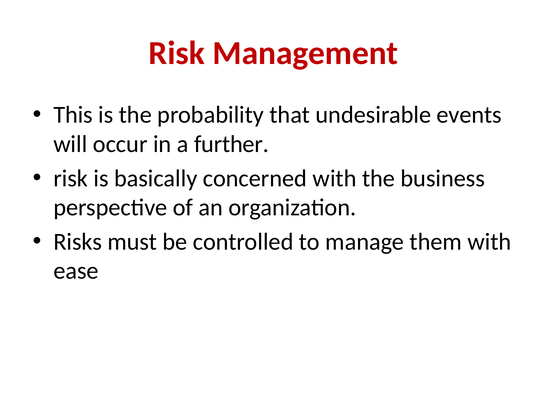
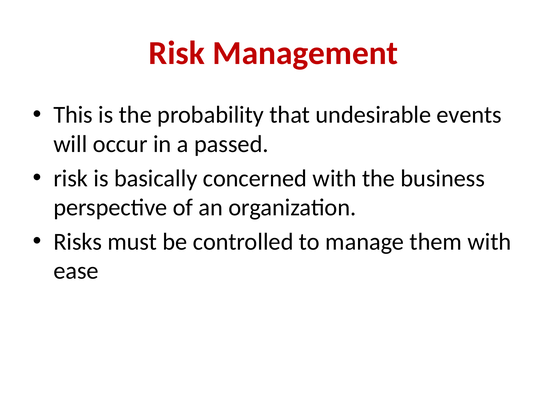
further: further -> passed (231, 144)
